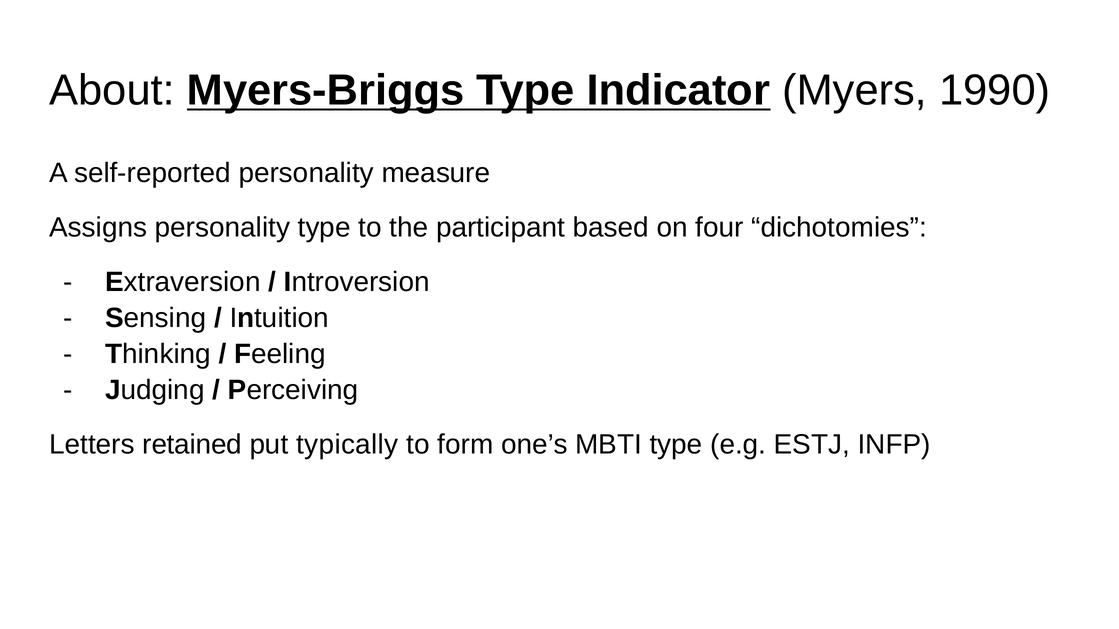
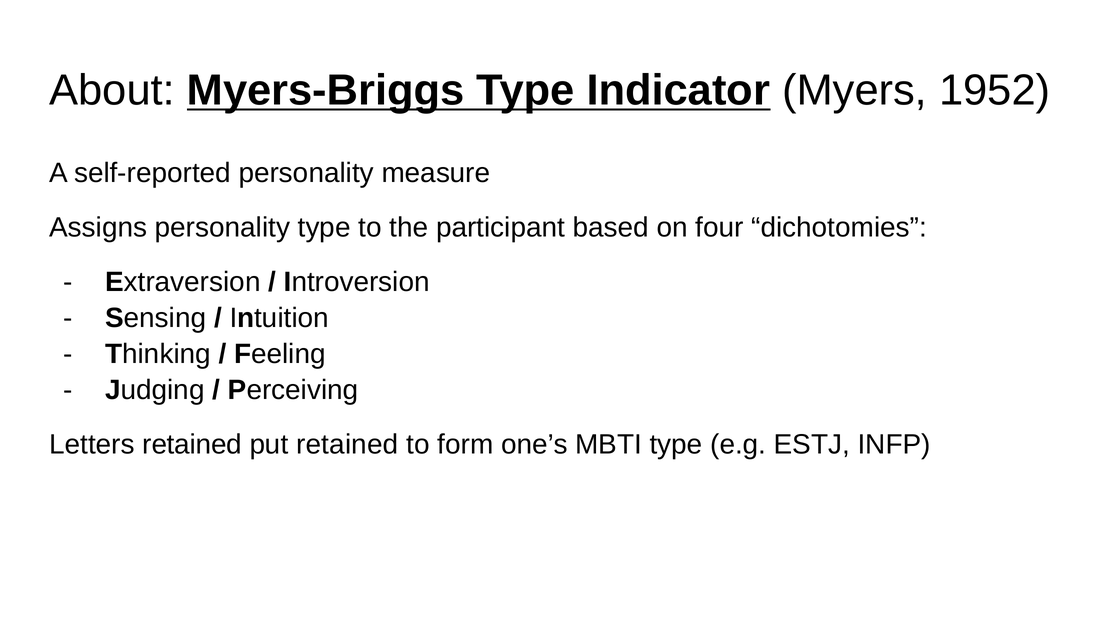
1990: 1990 -> 1952 (995, 91)
put typically: typically -> retained (347, 445)
